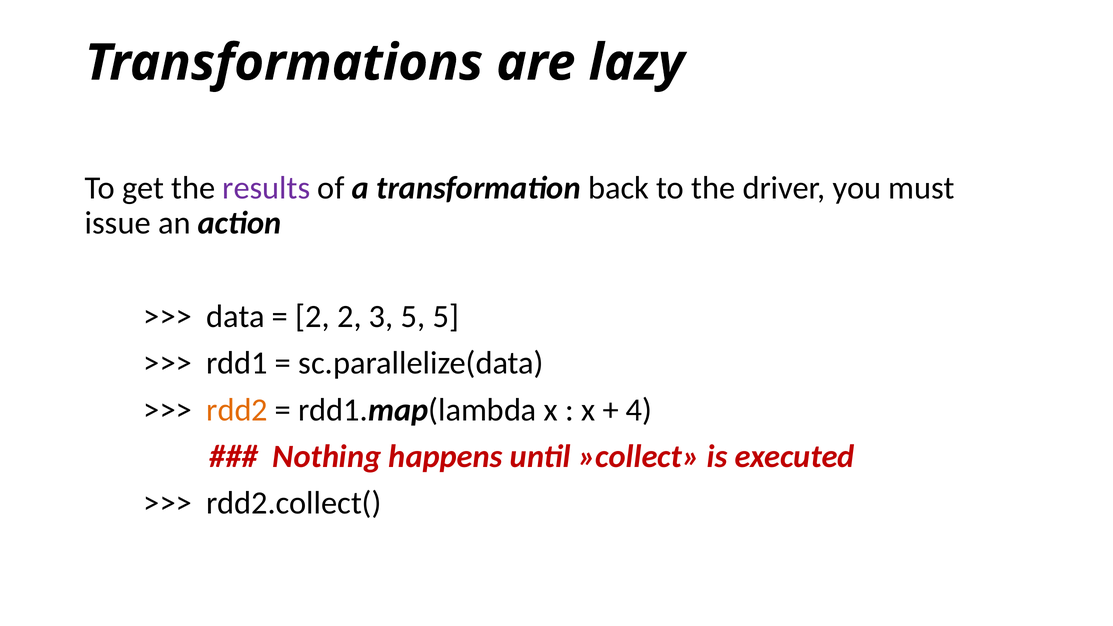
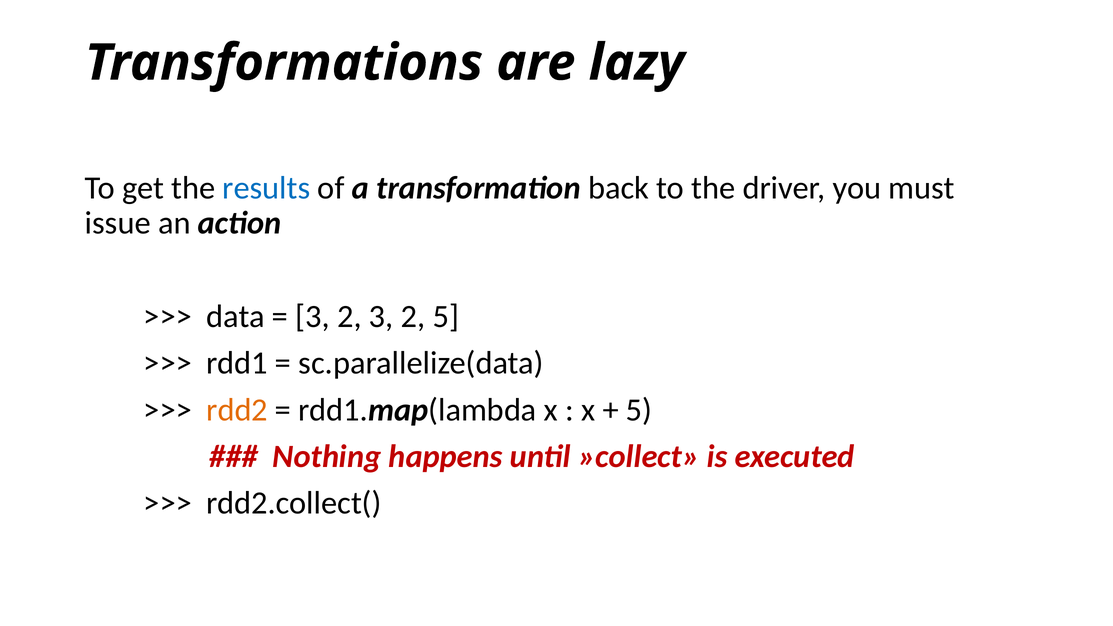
results colour: purple -> blue (266, 188)
2: 2 -> 3 (313, 317)
2 3 5: 5 -> 2 (413, 317)
4: 4 -> 5 (639, 410)
